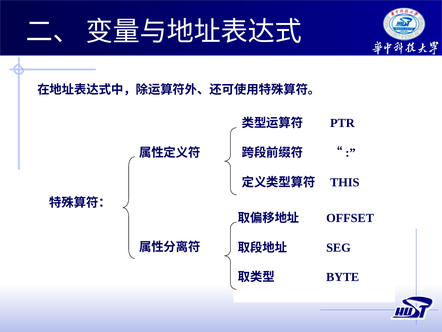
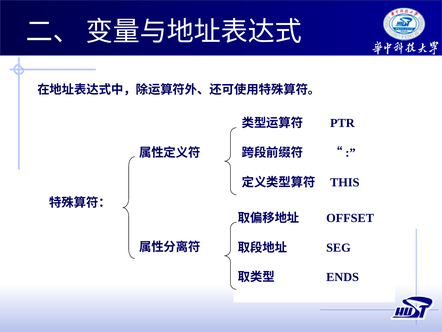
BYTE: BYTE -> ENDS (343, 277)
